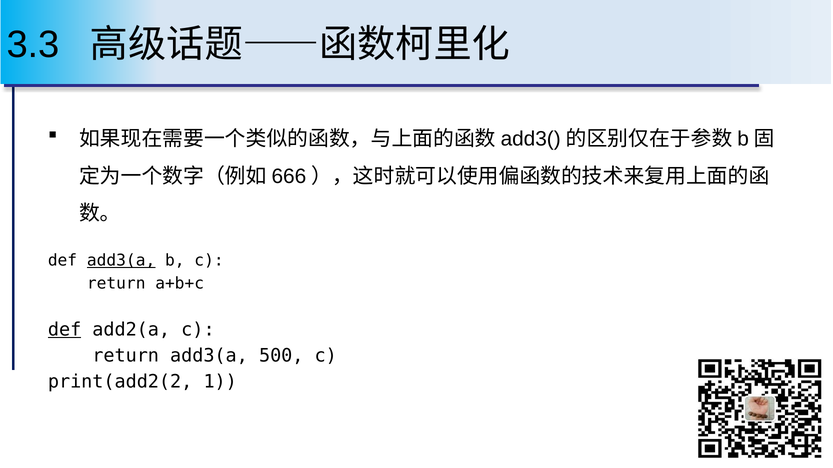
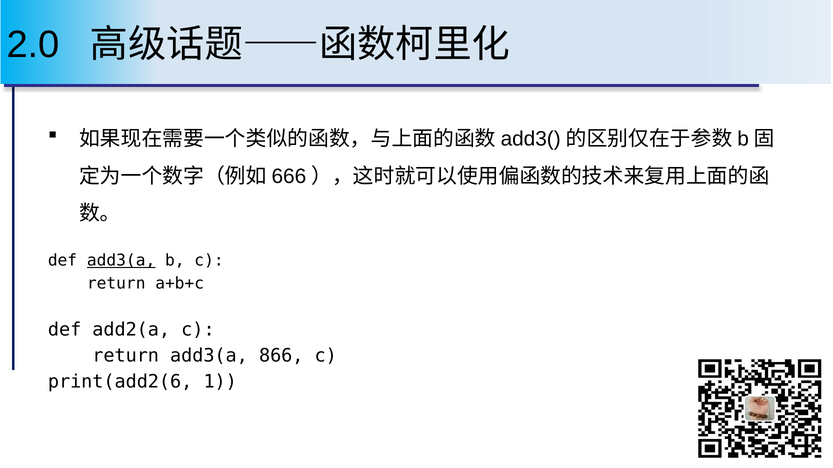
3.3: 3.3 -> 2.0 (33, 45)
def underline: present -> none (65, 330)
500: 500 -> 866 (281, 356)
print(add2(2: print(add2(2 -> print(add2(6 (120, 382)
